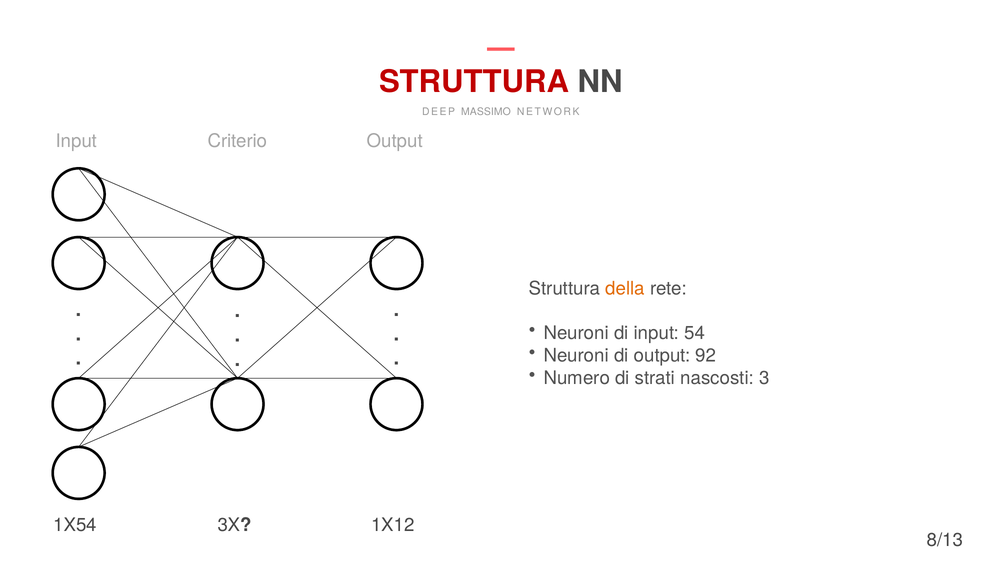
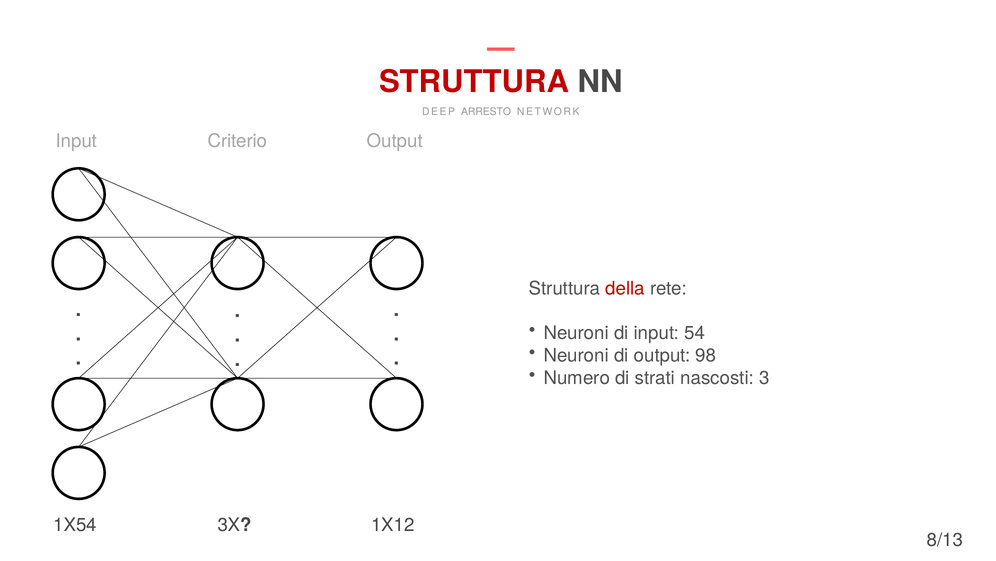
MASSIMO: MASSIMO -> ARRESTO (486, 112)
della colour: orange -> red (625, 288)
92: 92 -> 98 (706, 355)
